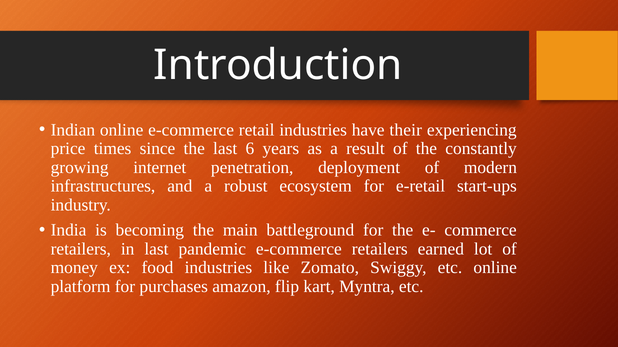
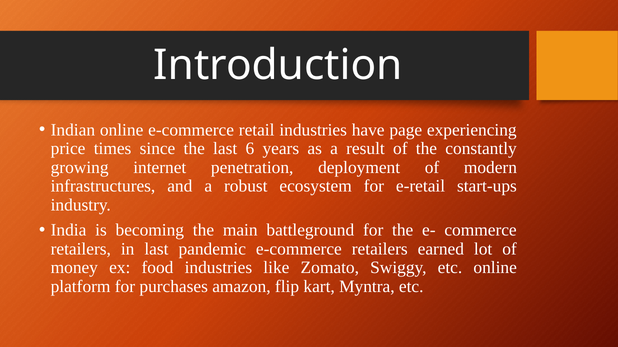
their: their -> page (406, 130)
